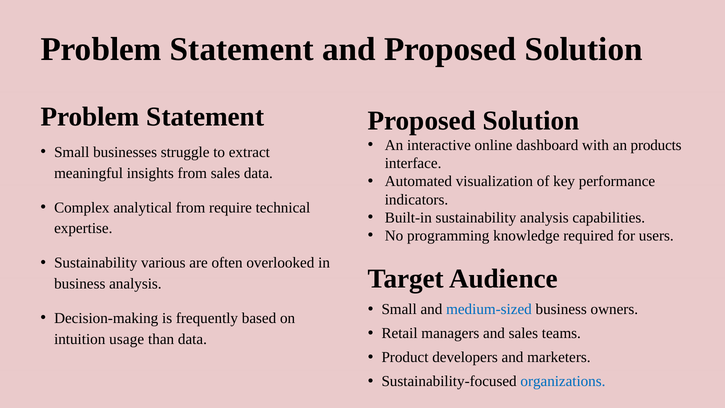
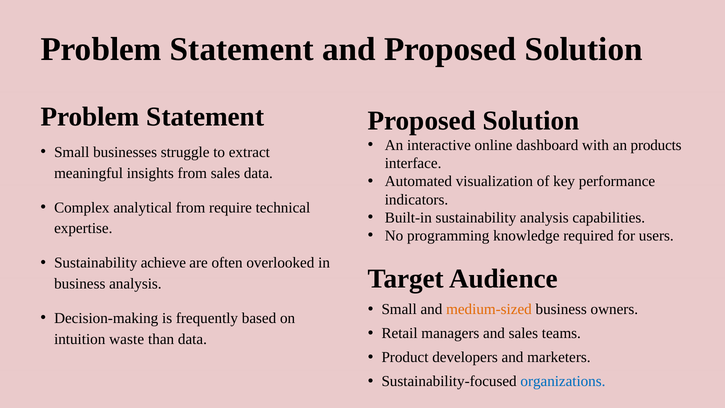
various: various -> achieve (163, 263)
medium-sized colour: blue -> orange (489, 309)
usage: usage -> waste (127, 339)
